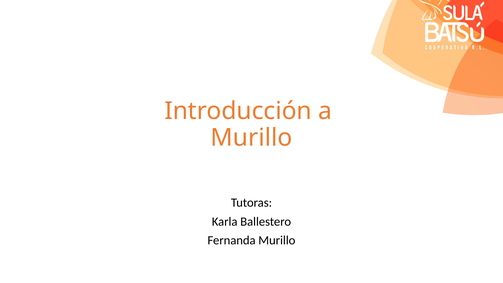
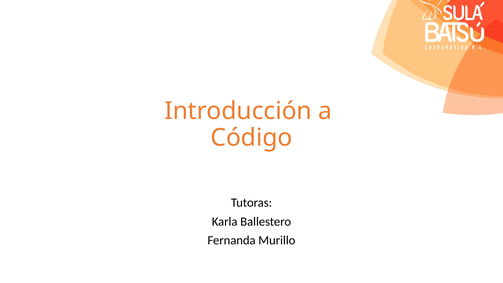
Murillo: Murillo -> Código (251, 138)
